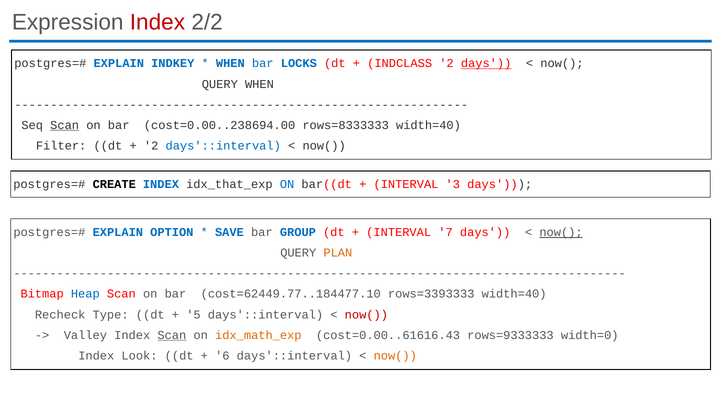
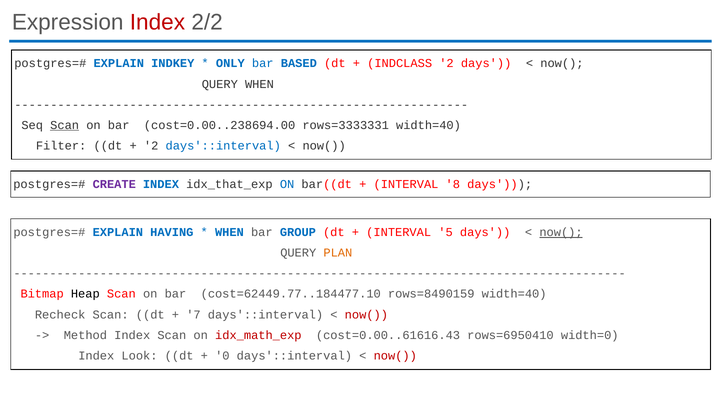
WHEN: WHEN -> ONLY (230, 63)
LOCKS: LOCKS -> BASED (299, 63)
days underline: present -> none (486, 63)
rows=8333333: rows=8333333 -> rows=3333331 (346, 125)
CREATE colour: black -> purple (114, 184)
3: 3 -> 8 (453, 184)
OPTION: OPTION -> HAVING (172, 232)
SAVE: SAVE -> WHEN (229, 232)
7: 7 -> 5 (446, 232)
Heap colour: blue -> black (85, 294)
rows=3393333: rows=3393333 -> rows=8490159 (431, 294)
Recheck Type: Type -> Scan (111, 314)
5: 5 -> 7 (193, 314)
Valley: Valley -> Method (85, 335)
Scan underline: present -> none (172, 335)
idx_math_exp colour: orange -> red (258, 335)
rows=9333333: rows=9333333 -> rows=6950410 (510, 335)
6: 6 -> 0 (222, 355)
now( colour: orange -> red (395, 355)
